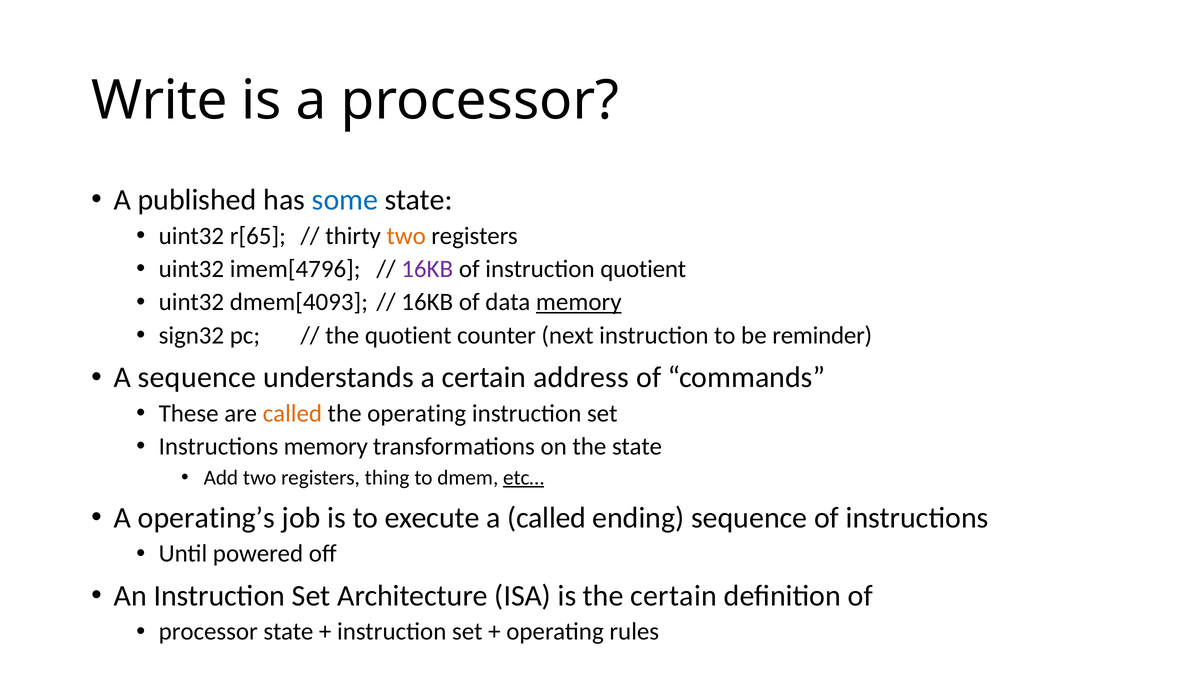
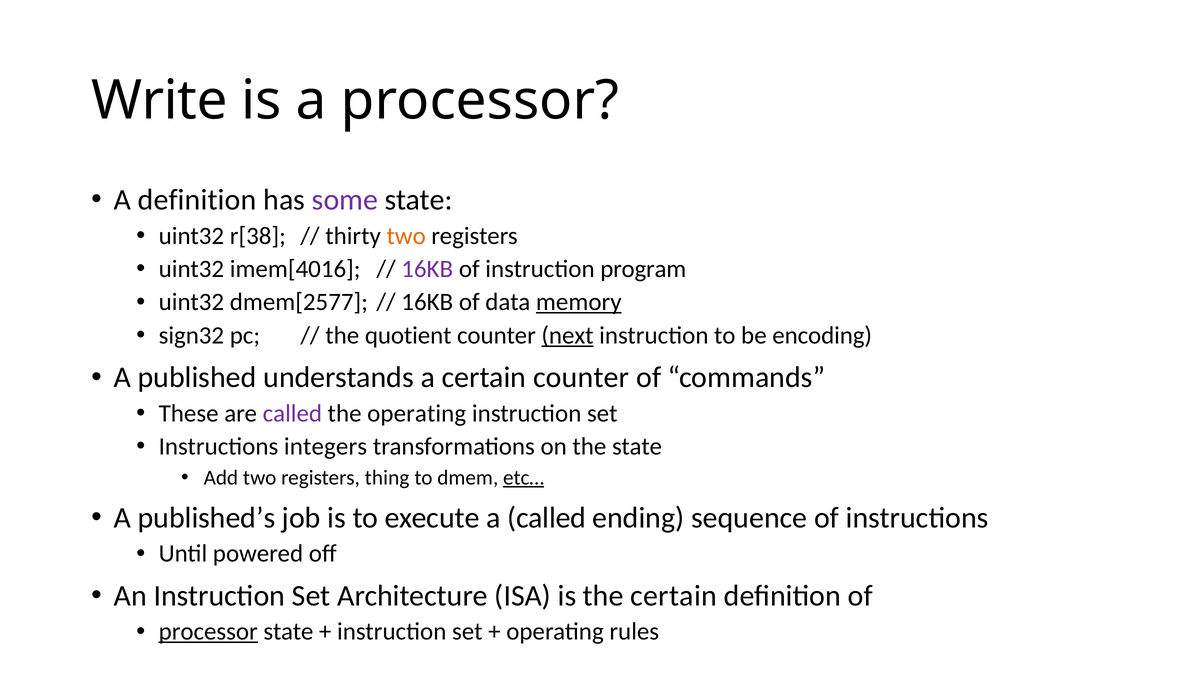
A published: published -> definition (197, 200)
some colour: blue -> purple (345, 200)
r[65: r[65 -> r[38 (258, 236)
imem[4796: imem[4796 -> imem[4016 (295, 269)
instruction quotient: quotient -> program (643, 269)
dmem[4093: dmem[4093 -> dmem[2577 (299, 302)
next underline: none -> present (568, 335)
reminder: reminder -> encoding (822, 335)
A sequence: sequence -> published (197, 377)
certain address: address -> counter (581, 377)
called colour: orange -> purple (292, 413)
Instructions memory: memory -> integers (326, 446)
operating’s: operating’s -> published’s (206, 518)
processor underline: none -> present (208, 632)
